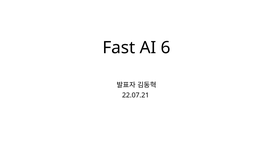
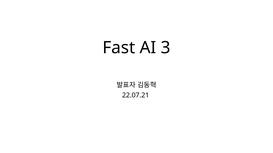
6: 6 -> 3 (166, 48)
